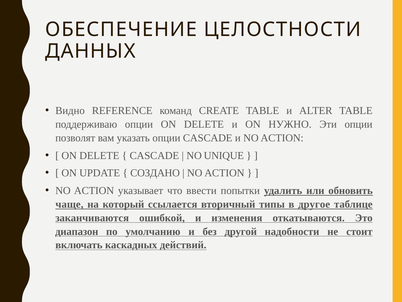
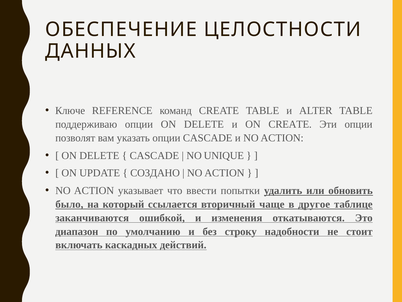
Видно: Видно -> Ключе (70, 111)
ON НУЖНО: НУЖНО -> CREATE (290, 124)
чаще: чаще -> было (69, 204)
типы: типы -> чаще (272, 204)
другой: другой -> строку (241, 231)
